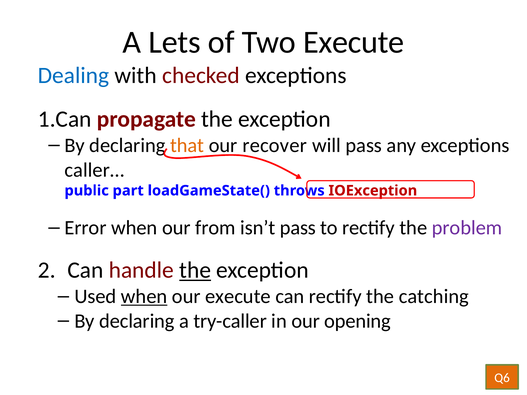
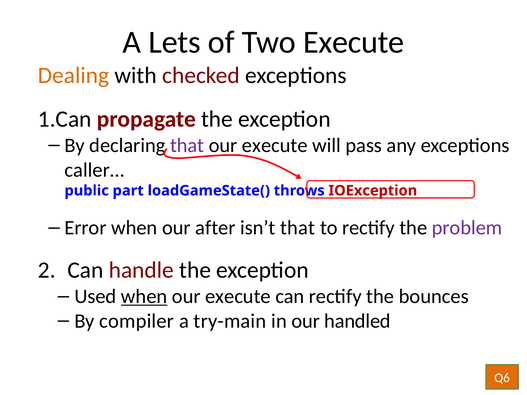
Dealing colour: blue -> orange (73, 75)
that colour: orange -> purple (187, 145)
recover: recover -> execute (275, 145)
from: from -> after (215, 228)
isn’t pass: pass -> that (298, 228)
the underline: present -> none (195, 270)
catching: catching -> bounces (434, 297)
declaring: declaring -> compiler (137, 321)
try-caller: try-caller -> try-main (230, 321)
opening: opening -> handled (358, 321)
